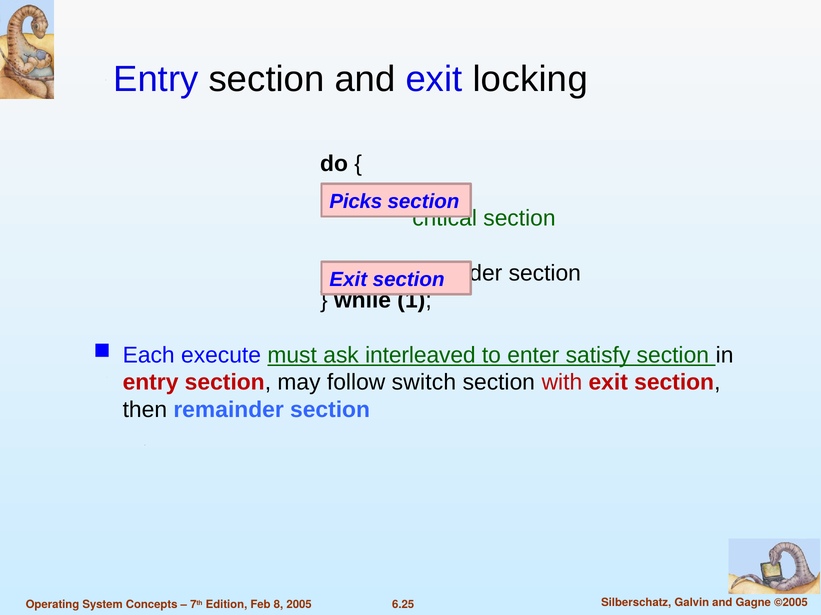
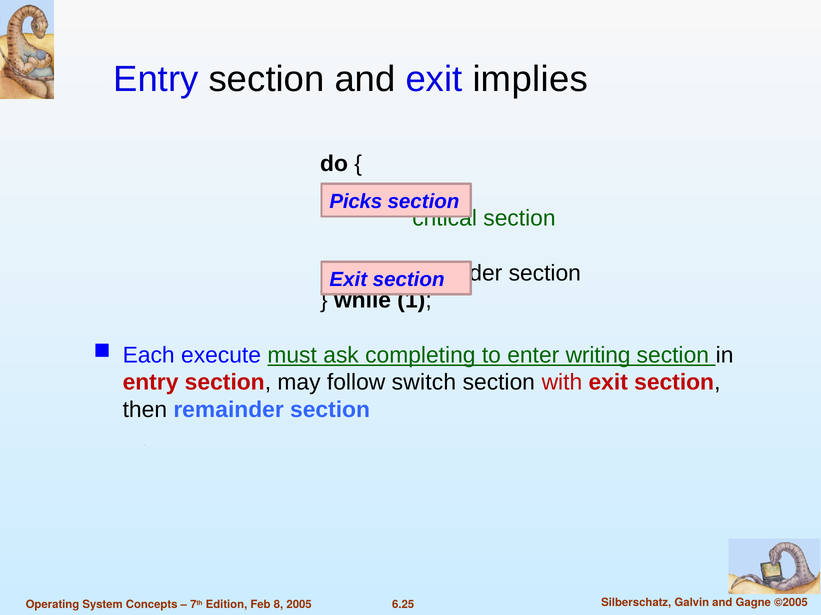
locking: locking -> implies (530, 79)
interleaved: interleaved -> completing (420, 356)
satisfy: satisfy -> writing (598, 356)
